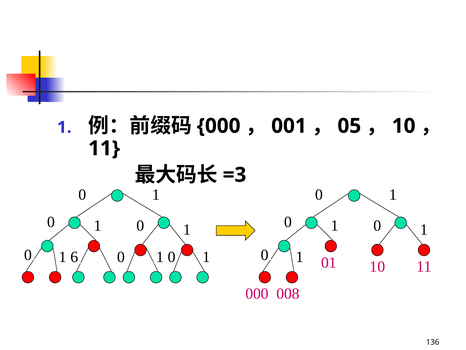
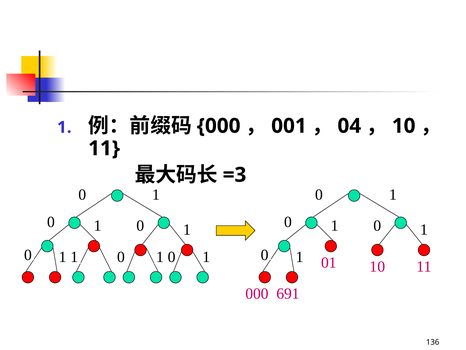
05: 05 -> 04 (349, 126)
6: 6 -> 1 (75, 257)
008: 008 -> 691 (288, 293)
